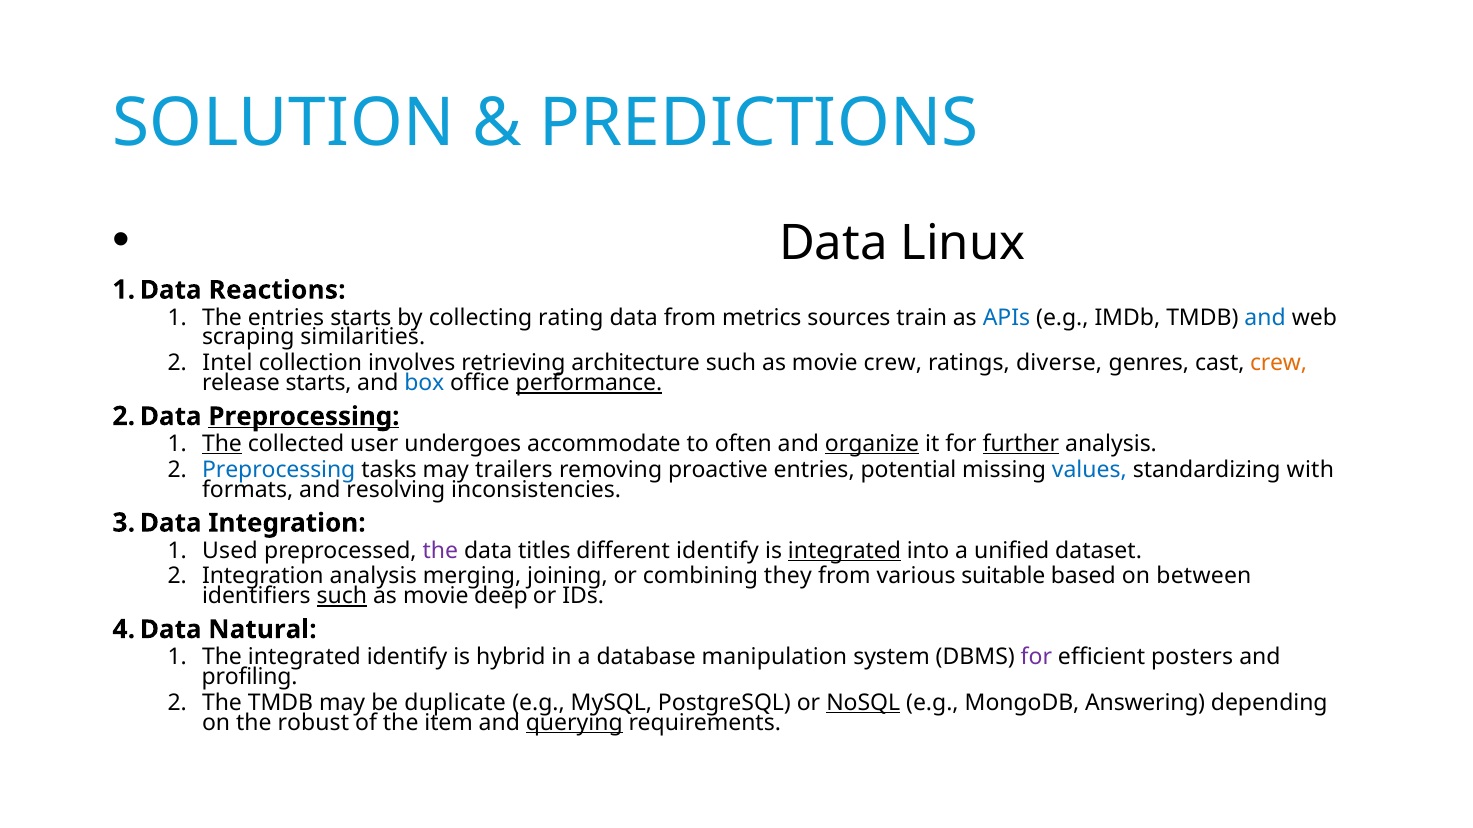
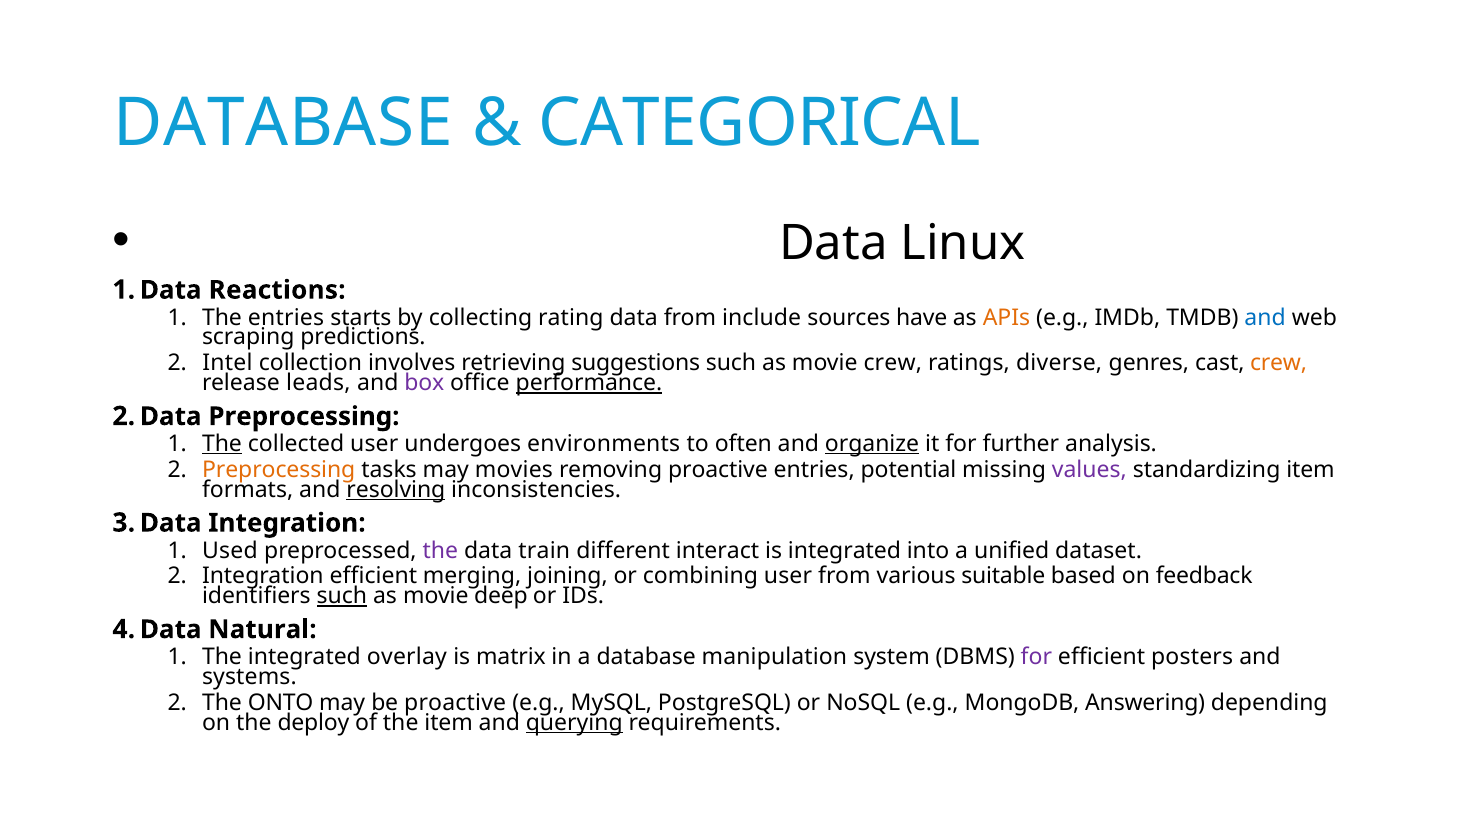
SOLUTION: SOLUTION -> DATABASE (283, 124)
PREDICTIONS: PREDICTIONS -> CATEGORICAL (760, 124)
metrics: metrics -> include (762, 318)
train: train -> have (922, 318)
APIs colour: blue -> orange (1006, 318)
similarities: similarities -> predictions (363, 338)
architecture: architecture -> suggestions (636, 364)
release starts: starts -> leads (318, 383)
box colour: blue -> purple (424, 383)
Preprocessing underline: present -> none (304, 417)
accommodate: accommodate -> environments (604, 444)
further underline: present -> none (1021, 444)
Preprocessing colour: blue -> orange (279, 470)
trailers: trailers -> movies (514, 470)
values colour: blue -> purple (1089, 470)
standardizing with: with -> item (1311, 470)
resolving underline: none -> present (396, 490)
titles: titles -> train (544, 551)
different identify: identify -> interact (718, 551)
integrated underline: present -> none (844, 551)
Integration analysis: analysis -> efficient (373, 577)
combining they: they -> user (788, 577)
between: between -> feedback (1204, 577)
integrated identify: identify -> overlay (407, 657)
hybrid: hybrid -> matrix (511, 657)
profiling: profiling -> systems (249, 677)
The TMDB: TMDB -> ONTO (281, 703)
be duplicate: duplicate -> proactive (455, 703)
NoSQL underline: present -> none (863, 703)
robust: robust -> deploy (313, 723)
